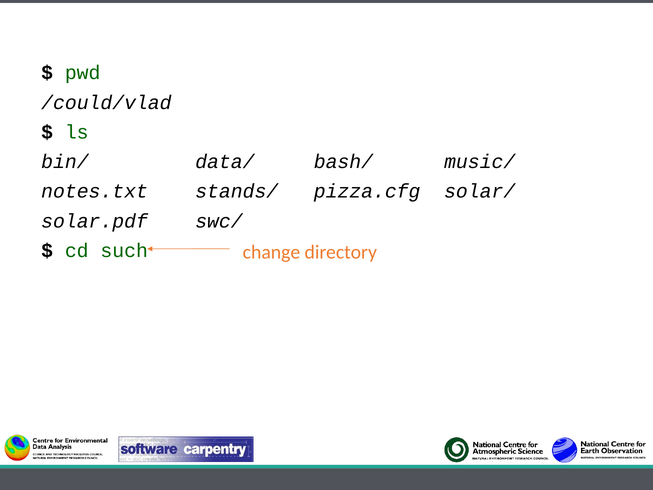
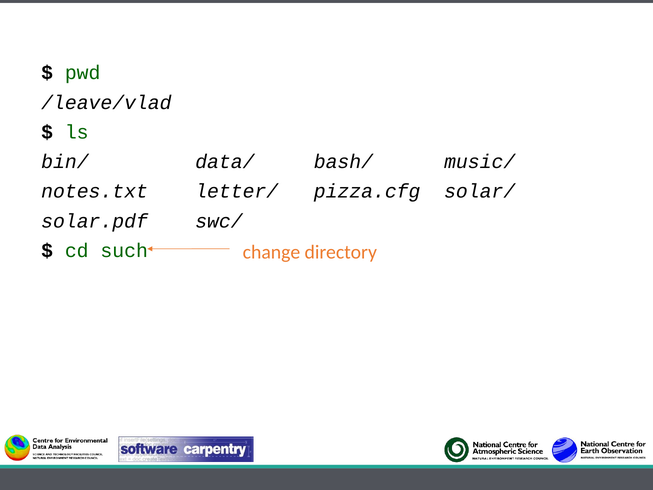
/could/vlad: /could/vlad -> /leave/vlad (106, 102)
stands/: stands/ -> letter/ (237, 191)
